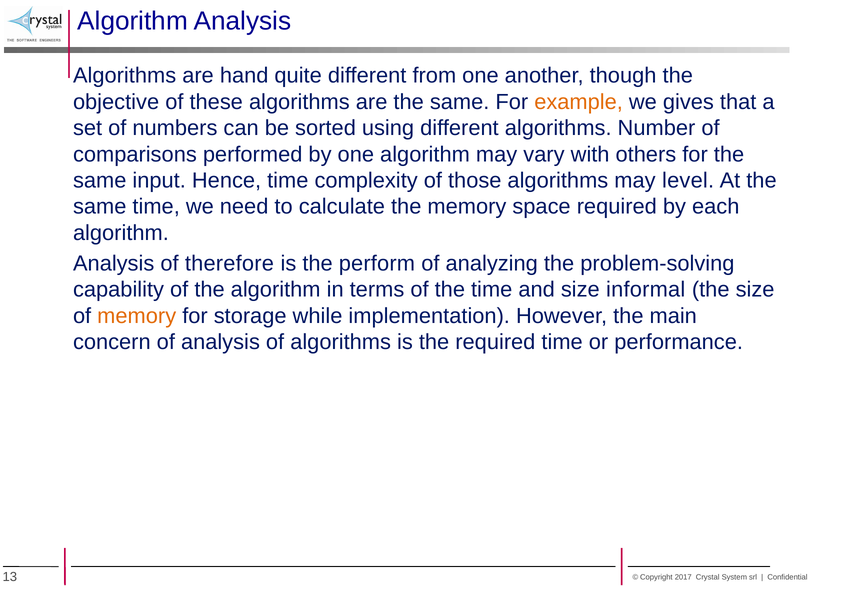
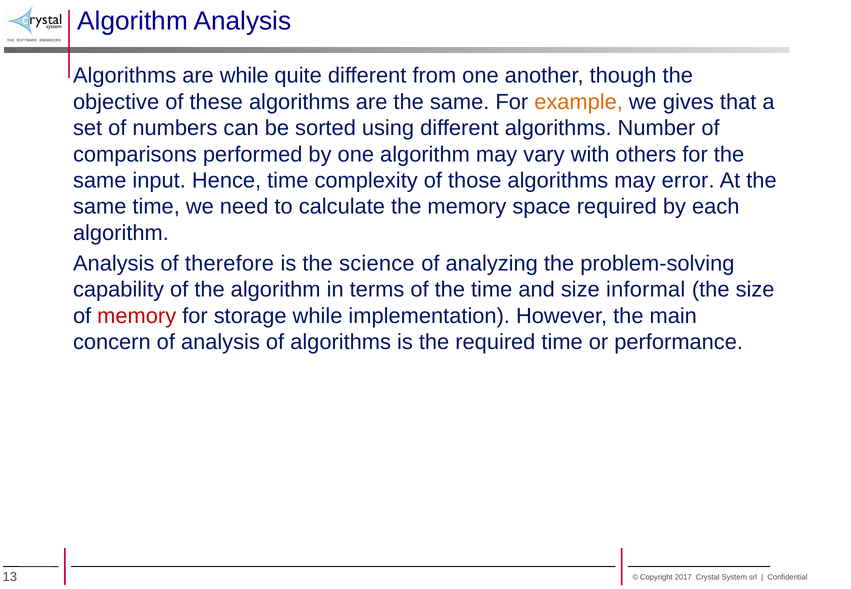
are hand: hand -> while (244, 76)
level: level -> error (688, 181)
perform: perform -> science (377, 264)
memory colour: orange -> red (137, 316)
